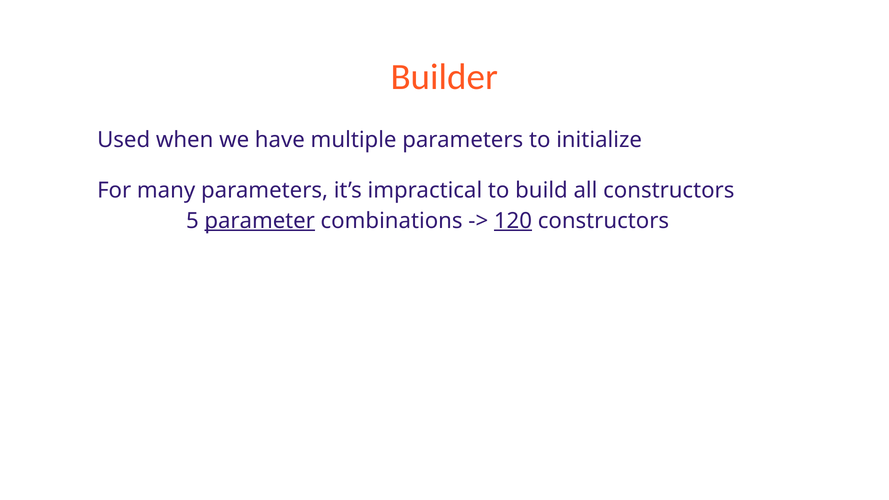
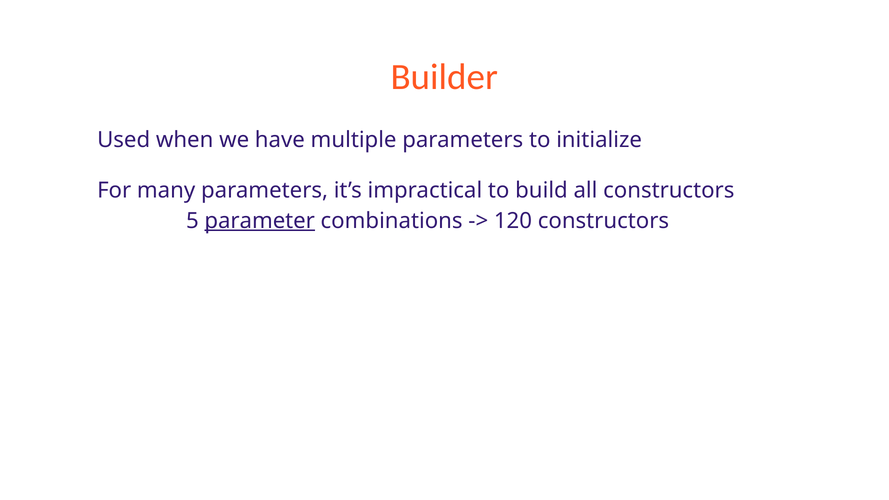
120 underline: present -> none (513, 221)
